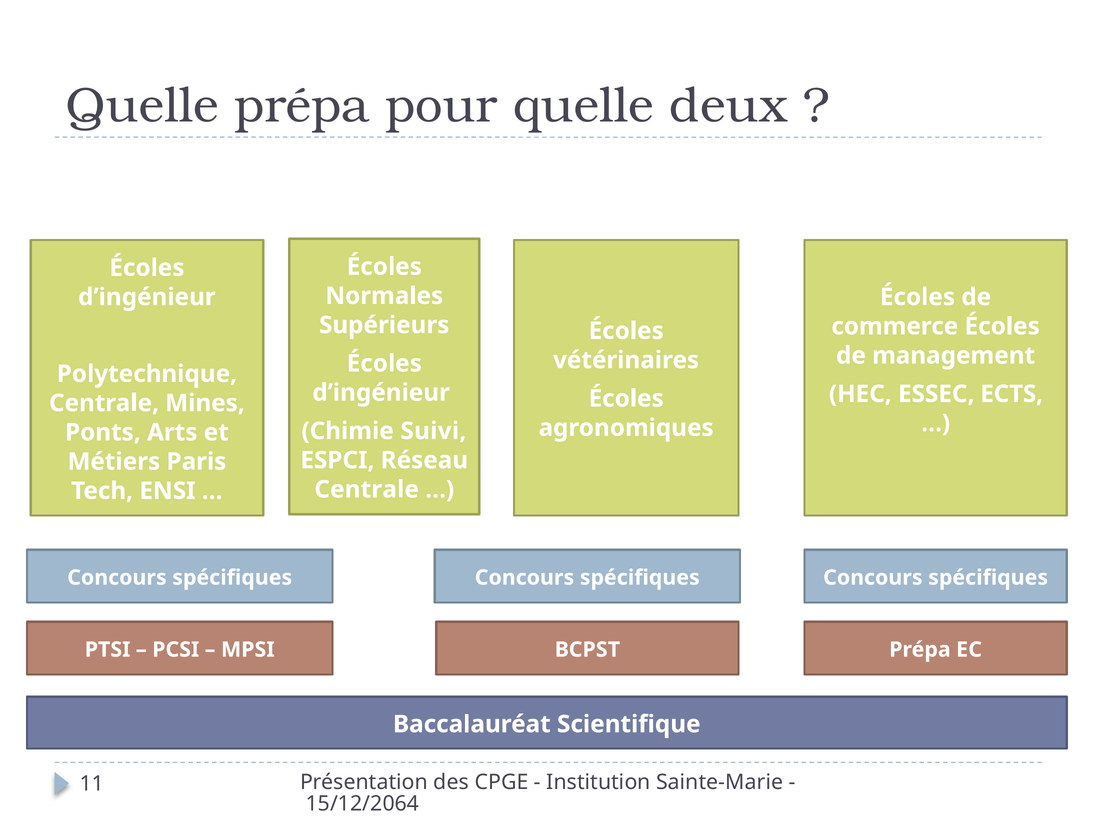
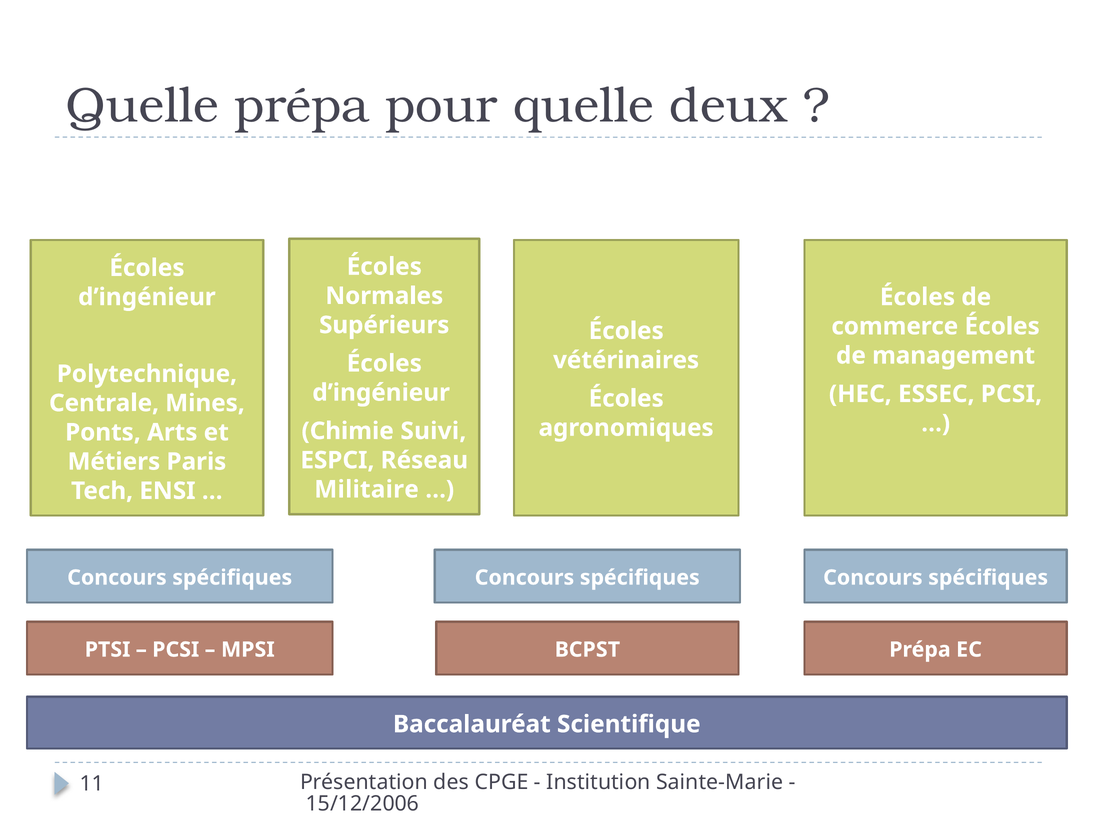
ESSEC ECTS: ECTS -> PCSI (1011, 394)
Centrale: Centrale -> Militaire (367, 489)
15/12/2064: 15/12/2064 -> 15/12/2006 (362, 803)
